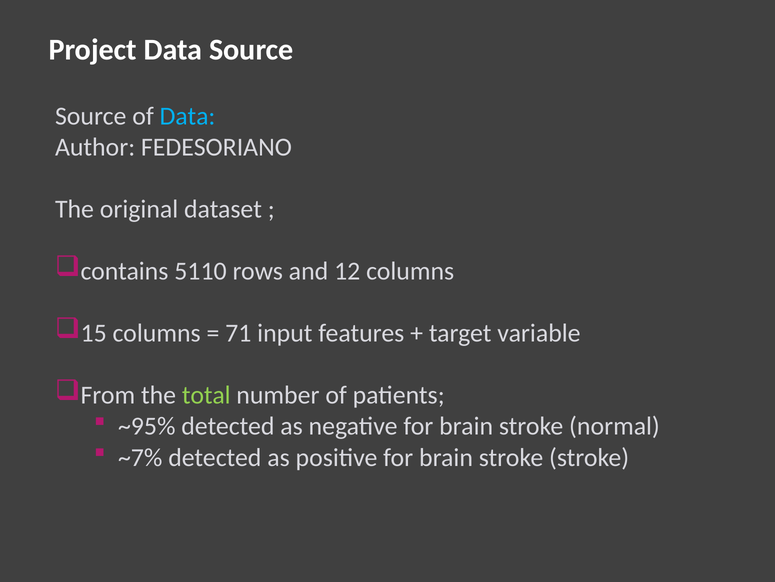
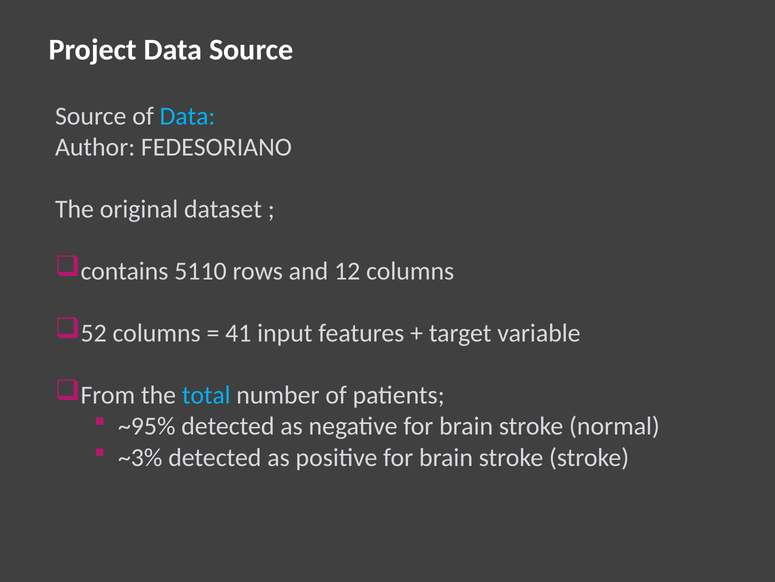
15: 15 -> 52 (94, 333)
71: 71 -> 41 (238, 333)
total colour: light green -> light blue (206, 395)
~7%: ~7% -> ~3% (140, 457)
